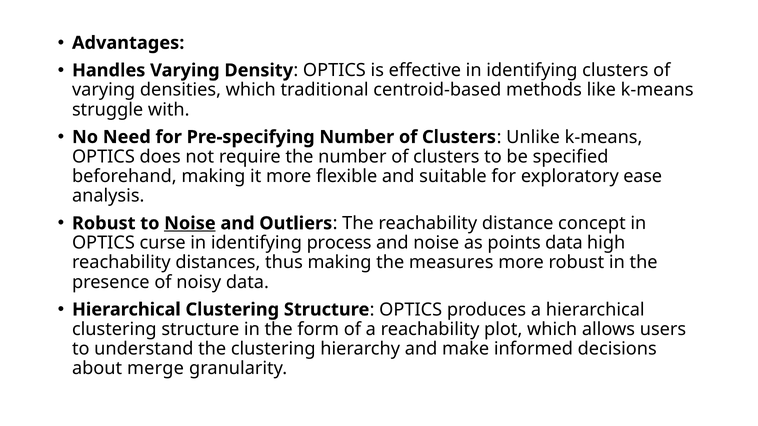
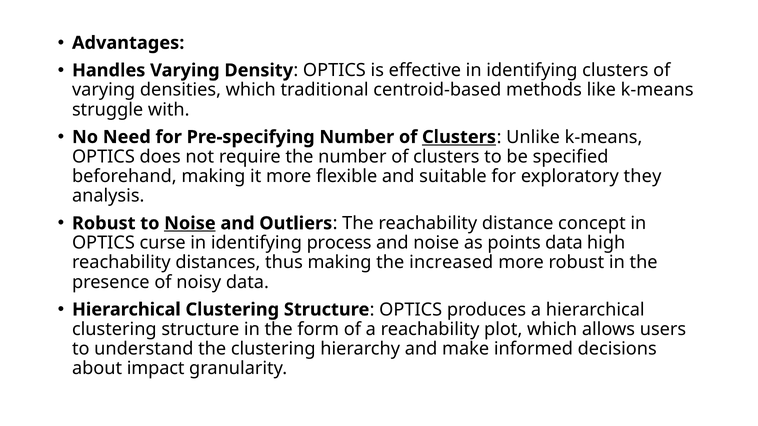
Clusters underline: none -> present (459, 137)
ease: ease -> they (642, 176)
measures: measures -> increased (451, 263)
merge: merge -> impact (156, 369)
